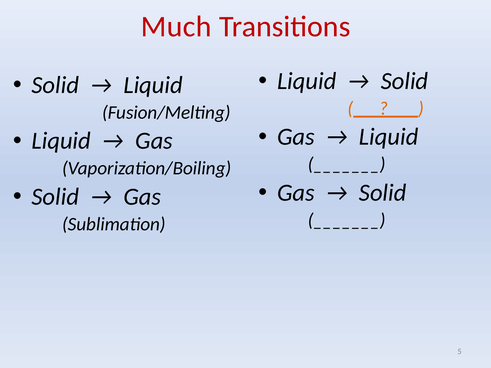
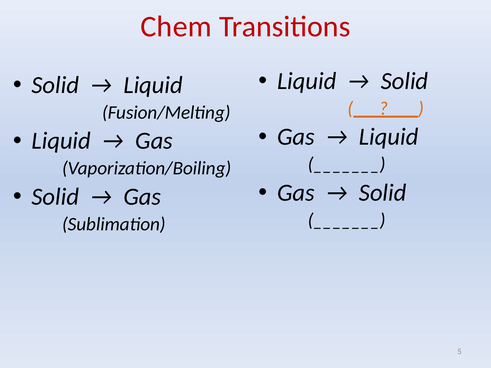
Much: Much -> Chem (176, 27)
